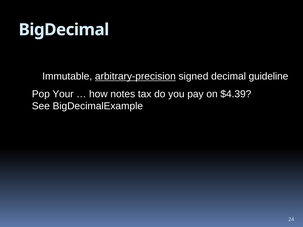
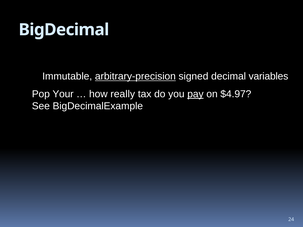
guideline: guideline -> variables (268, 76)
notes: notes -> really (123, 94)
pay underline: none -> present (195, 94)
$4.39: $4.39 -> $4.97 (236, 94)
